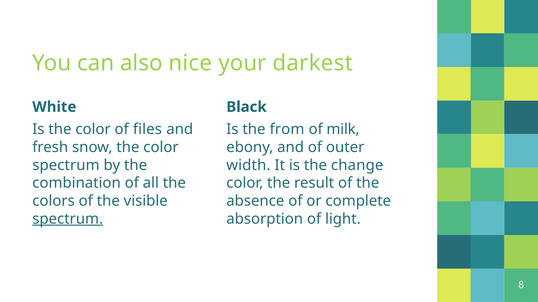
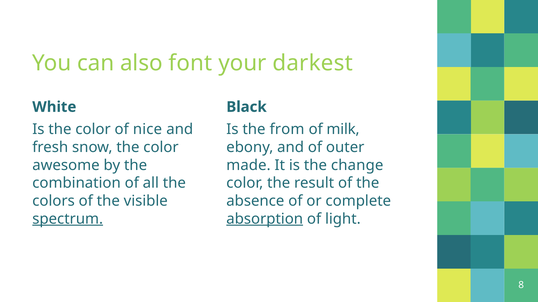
nice: nice -> font (190, 63)
files: files -> nice (147, 130)
spectrum: spectrum -> awesome (66, 165)
width: width -> made (248, 165)
absorption underline: none -> present (265, 219)
